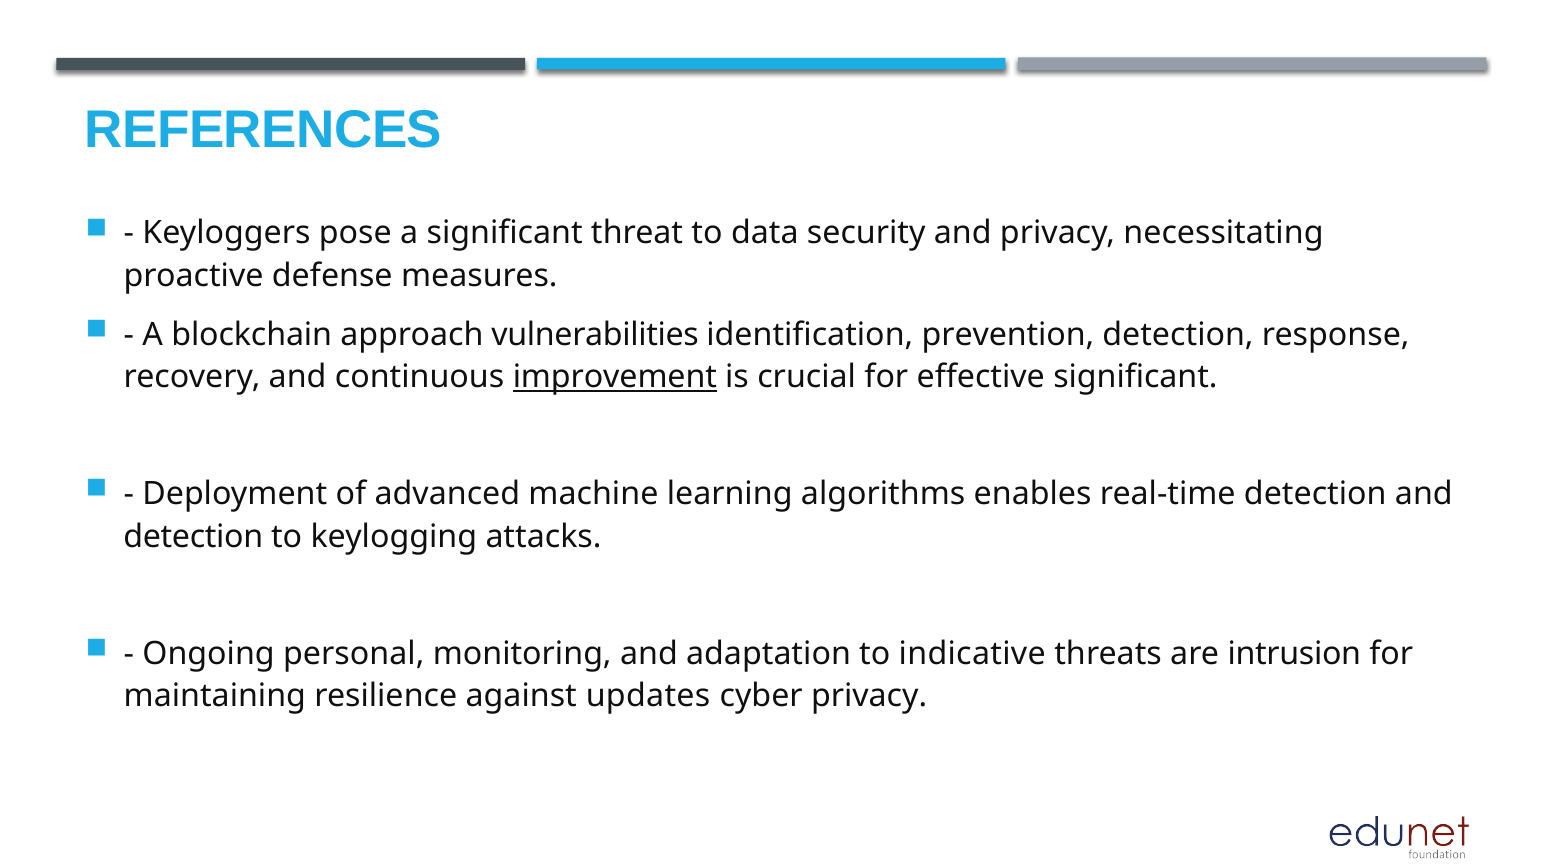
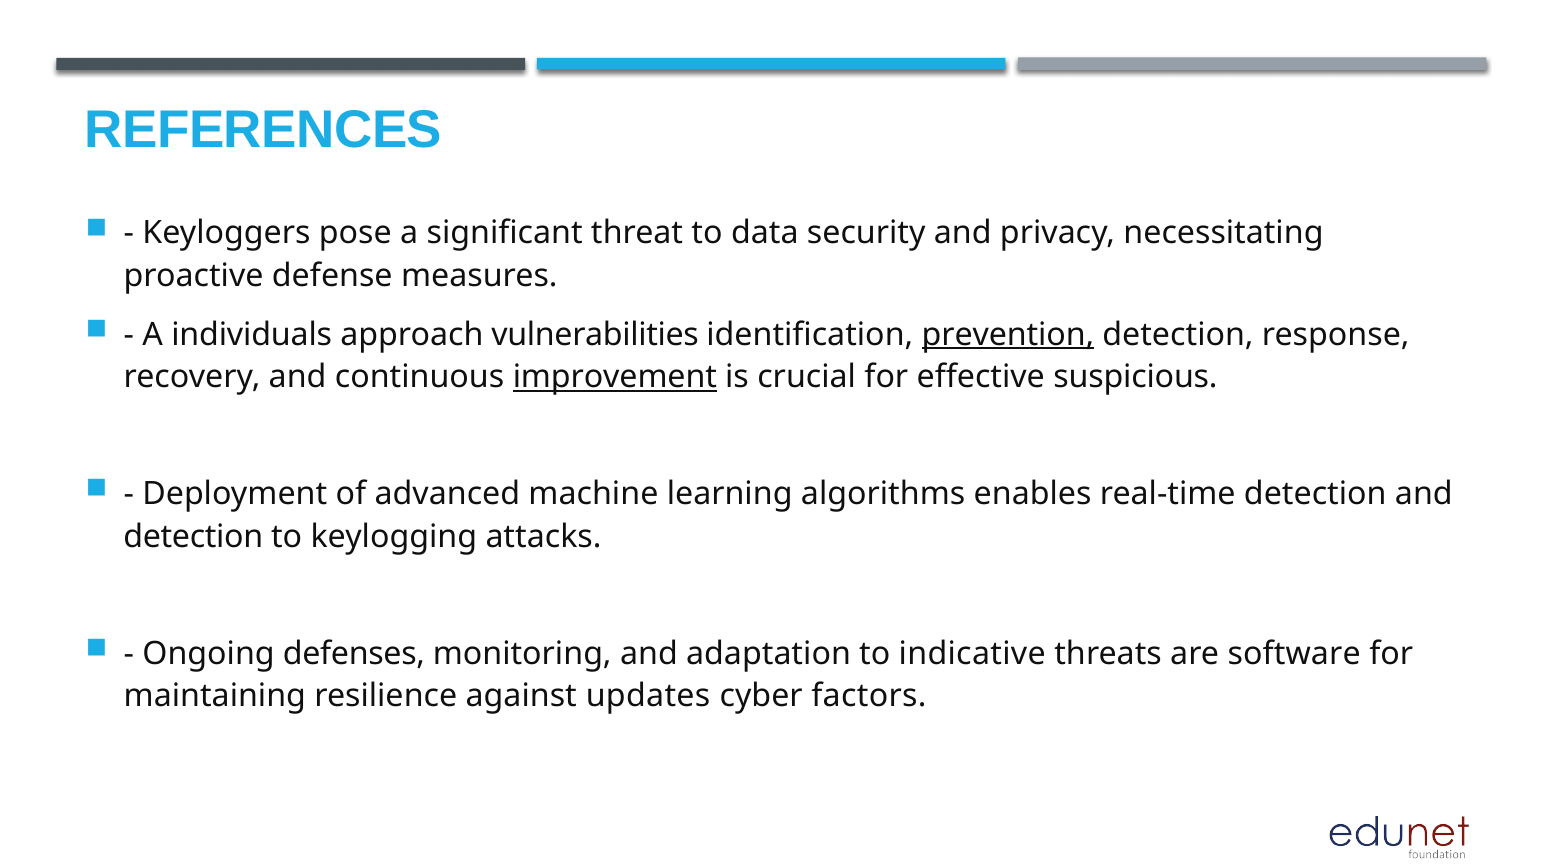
blockchain: blockchain -> individuals (252, 334)
prevention underline: none -> present (1008, 334)
effective significant: significant -> suspicious (1135, 377)
personal: personal -> defenses (354, 653)
intrusion: intrusion -> software (1294, 653)
cyber privacy: privacy -> factors (869, 696)
